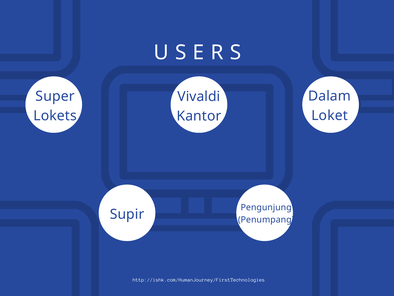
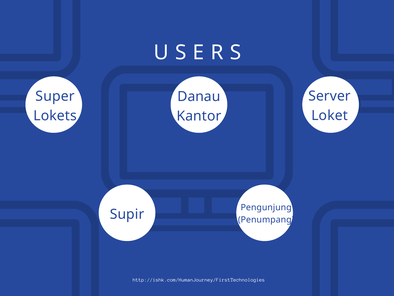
Dalam: Dalam -> Server (329, 96)
Vivaldi: Vivaldi -> Danau (199, 96)
